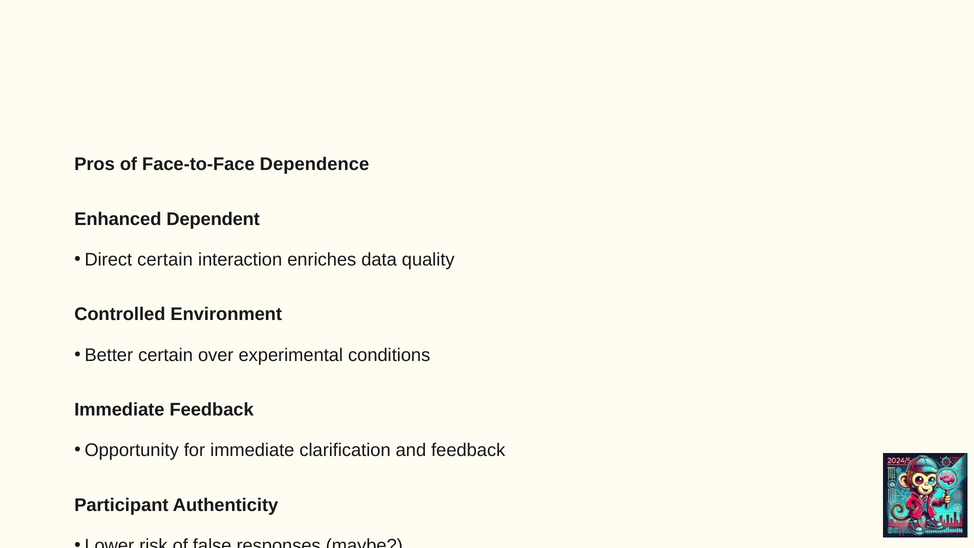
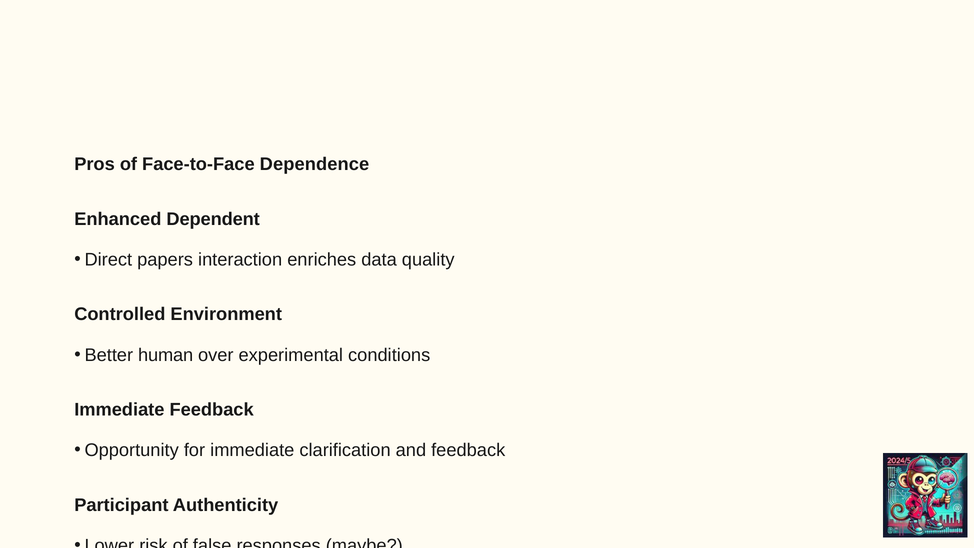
Direct certain: certain -> papers (165, 260)
Better certain: certain -> human (166, 355)
